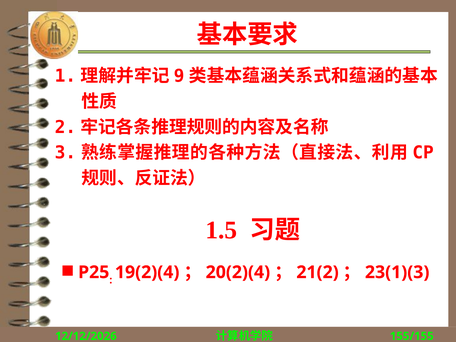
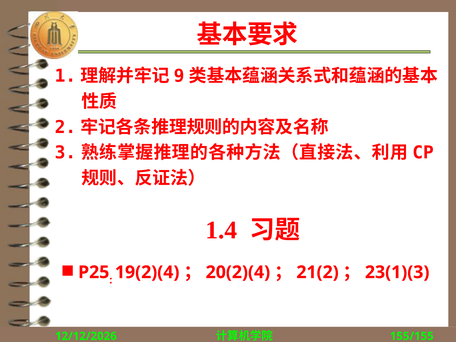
1.5: 1.5 -> 1.4 (221, 230)
